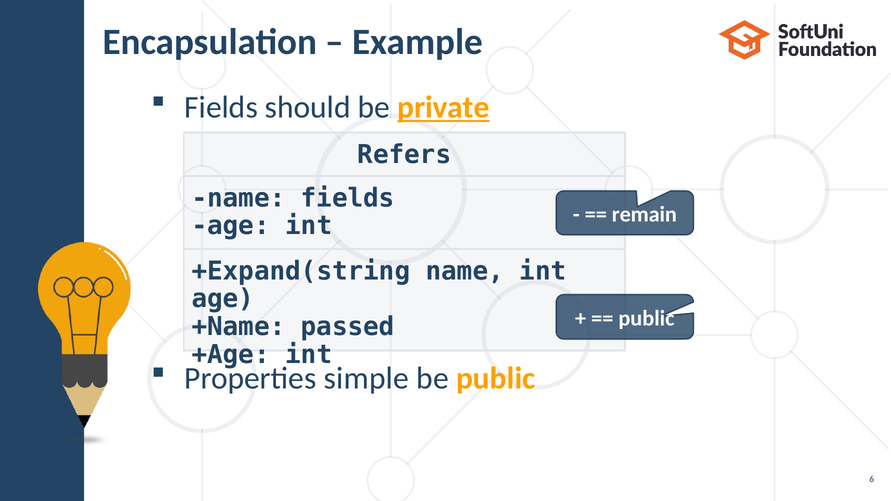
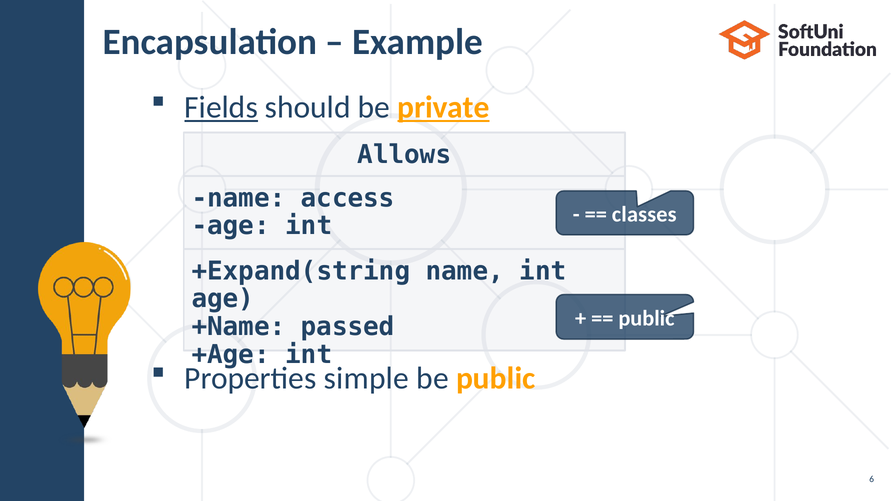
Fields underline: none -> present (221, 108)
Refers: Refers -> Allows (404, 155)
name fields: fields -> access (348, 198)
remain: remain -> classes (644, 214)
